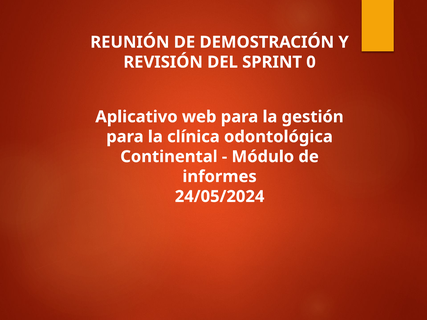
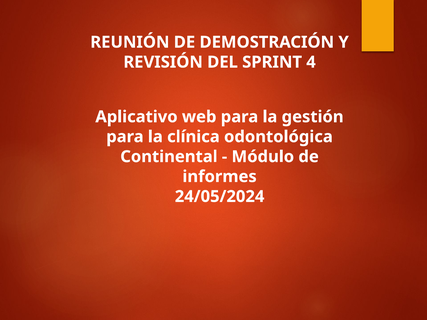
0: 0 -> 4 (311, 62)
